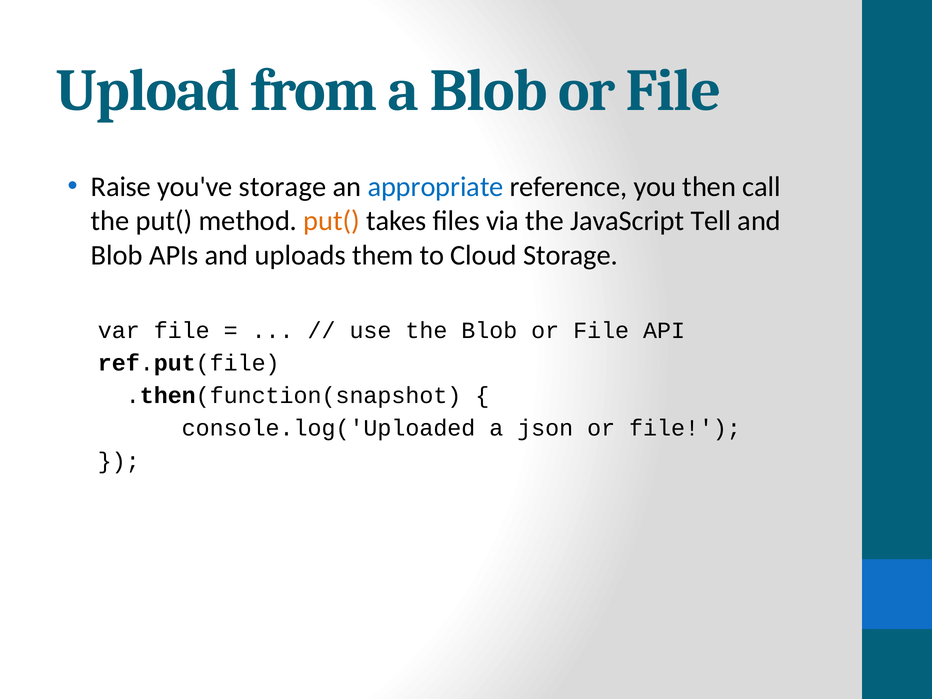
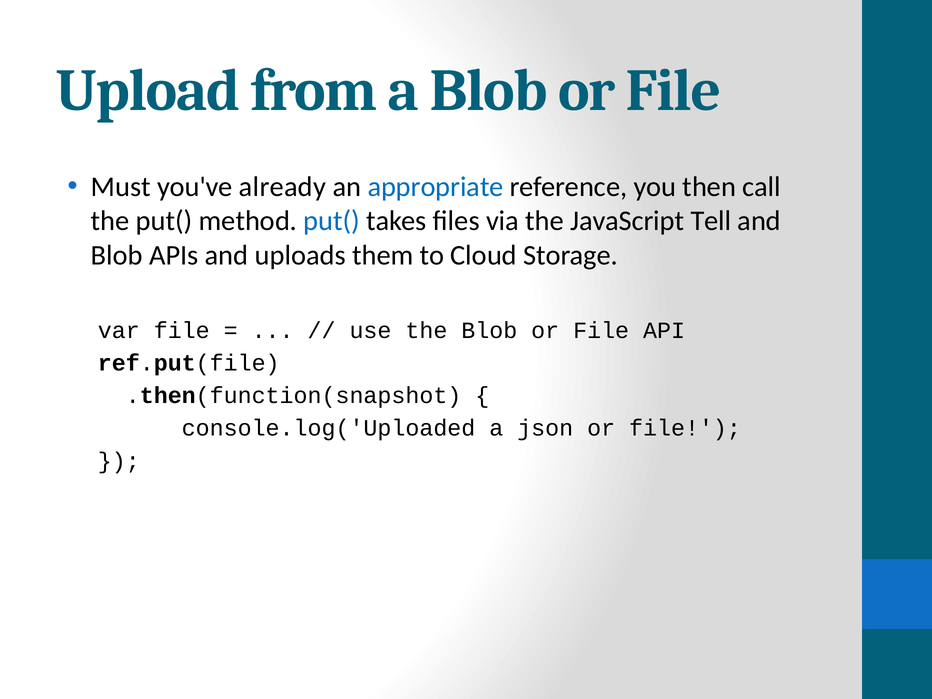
Raise: Raise -> Must (121, 187)
you've storage: storage -> already (283, 187)
put( colour: orange -> blue (332, 221)
